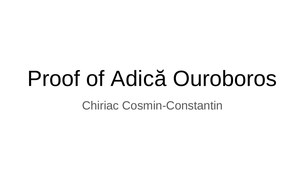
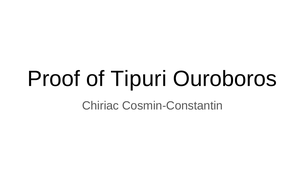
Adică: Adică -> Tipuri (139, 79)
